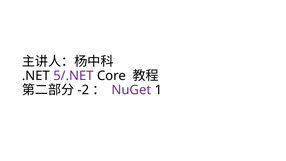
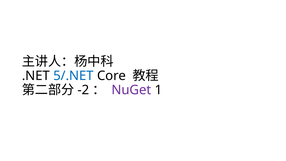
5/.NET colour: purple -> blue (73, 76)
